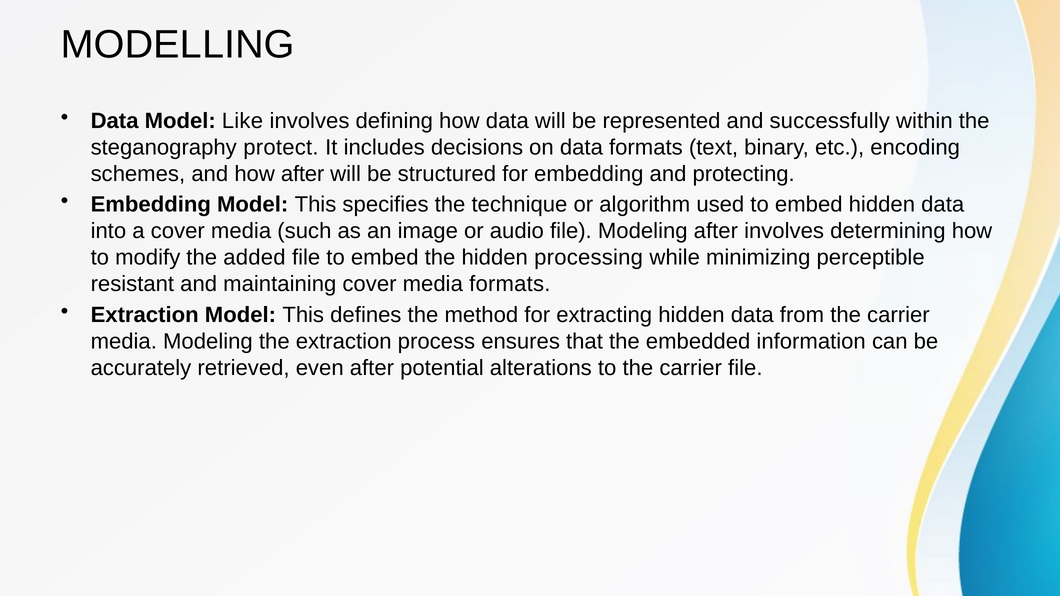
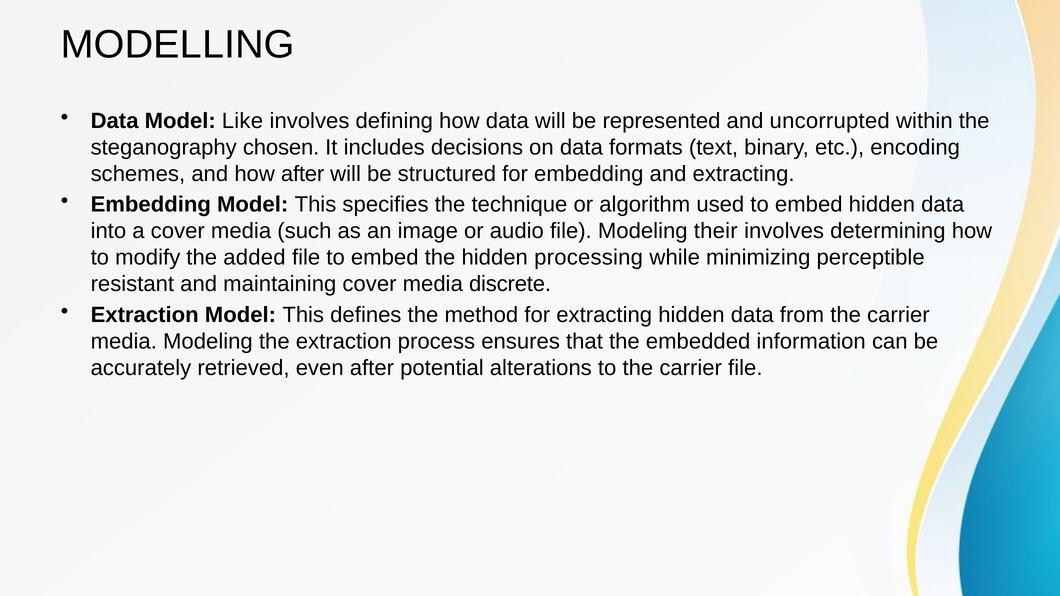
successfully: successfully -> uncorrupted (830, 121)
protect: protect -> chosen (281, 147)
and protecting: protecting -> extracting (744, 174)
Modeling after: after -> their (716, 231)
media formats: formats -> discrete (510, 284)
